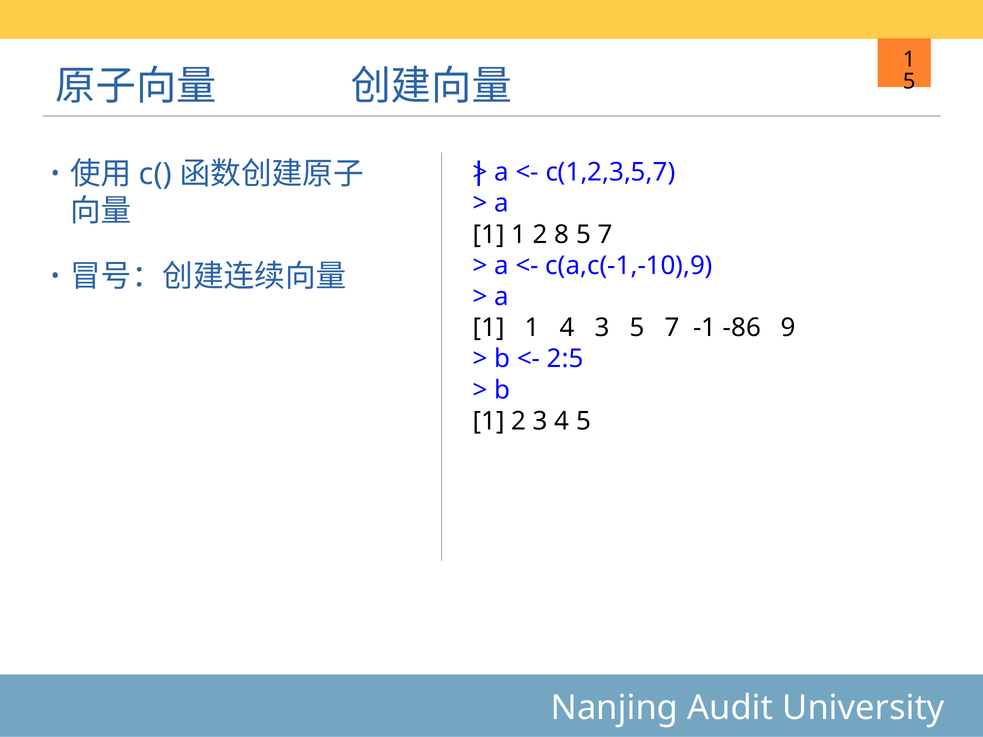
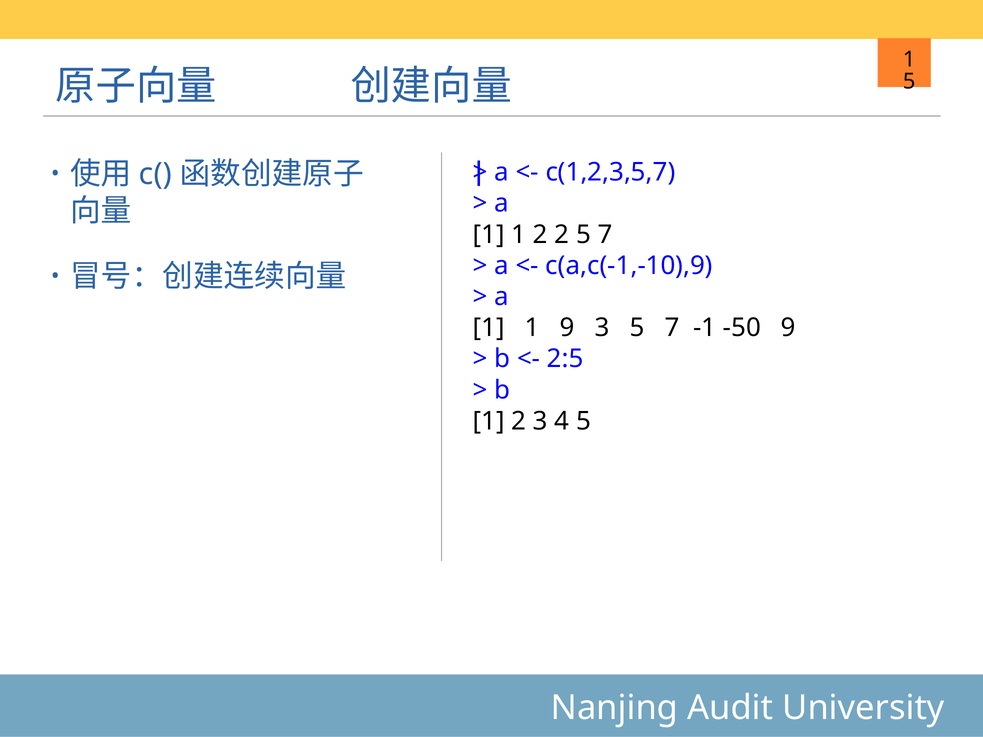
2 8: 8 -> 2 (562, 235)
1 4: 4 -> 9 (567, 328)
-86: -86 -> -50 (742, 328)
